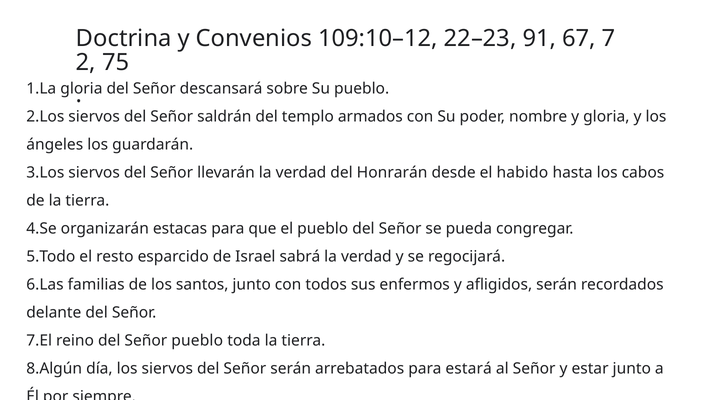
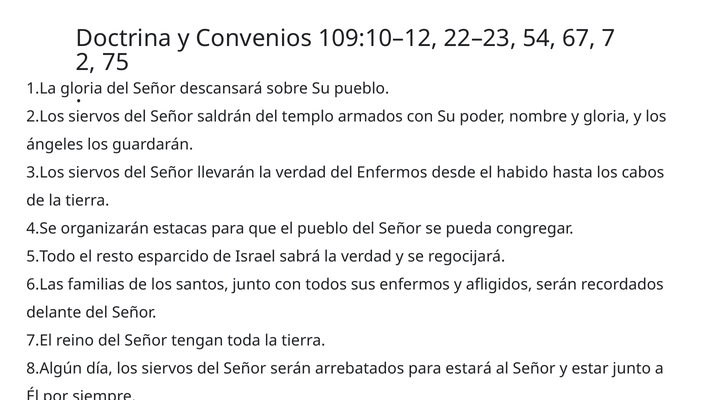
91: 91 -> 54 (539, 39)
del Honrarán: Honrarán -> Enfermos (392, 173)
Señor pueblo: pueblo -> tengan (197, 341)
